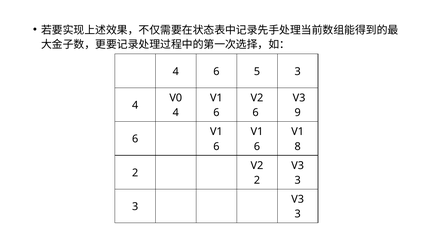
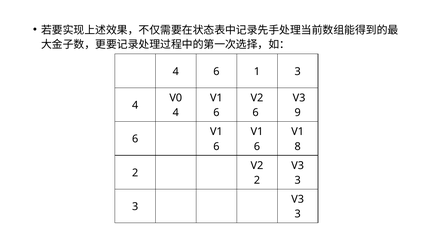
5: 5 -> 1 (257, 71)
